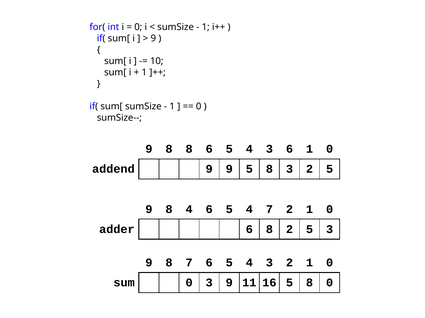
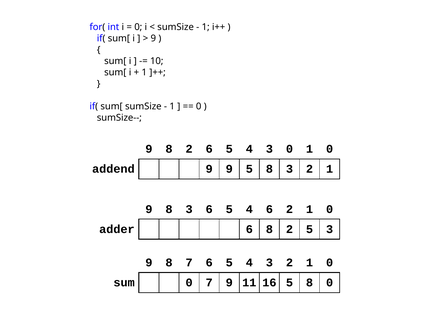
9 8 8: 8 -> 2 (189, 149)
3 6: 6 -> 0 (289, 149)
8 3 2 5: 5 -> 1 (330, 169)
9 8 4: 4 -> 3 (189, 210)
4 7: 7 -> 6 (269, 210)
0 3: 3 -> 7 (209, 283)
